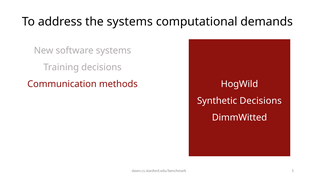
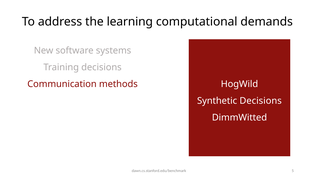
the systems: systems -> learning (130, 22)
